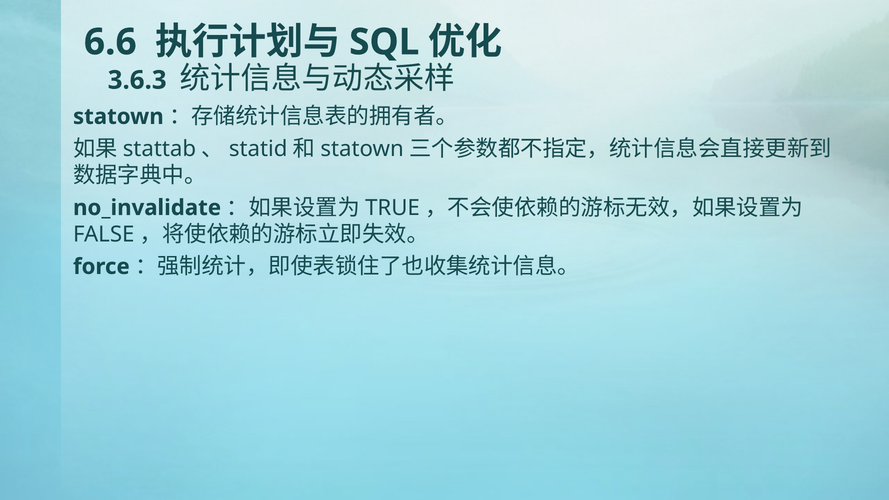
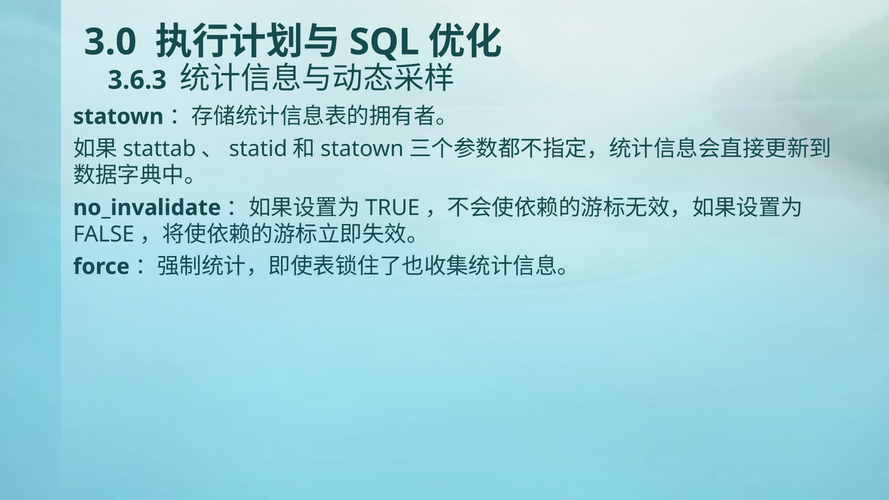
6.6: 6.6 -> 3.0 (110, 42)
